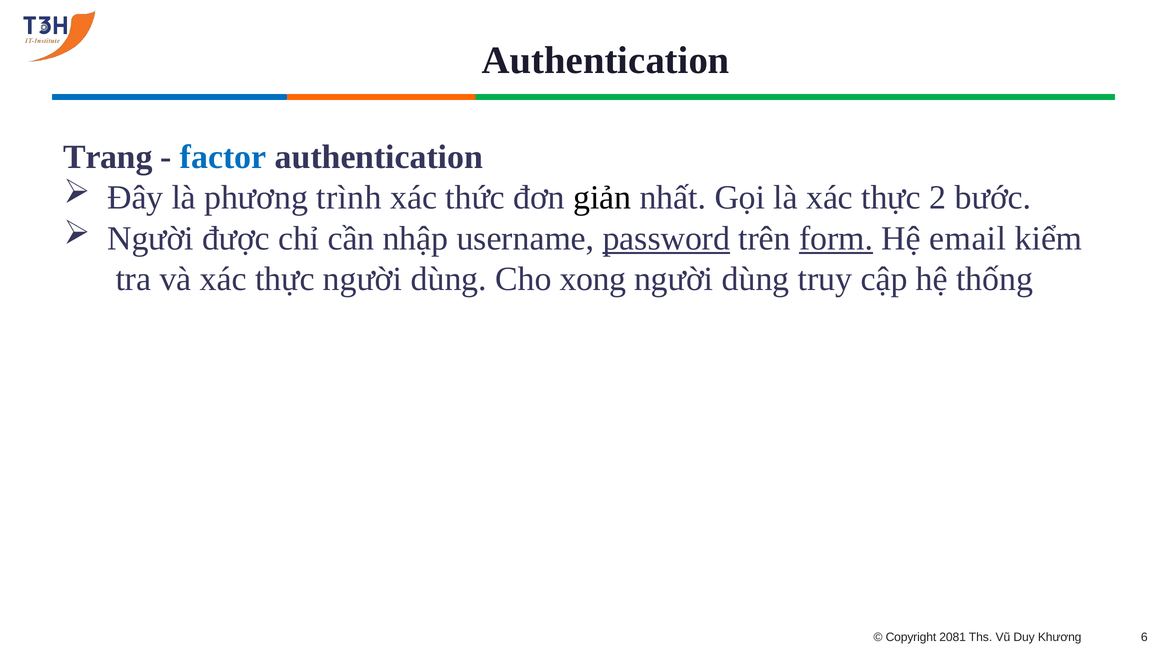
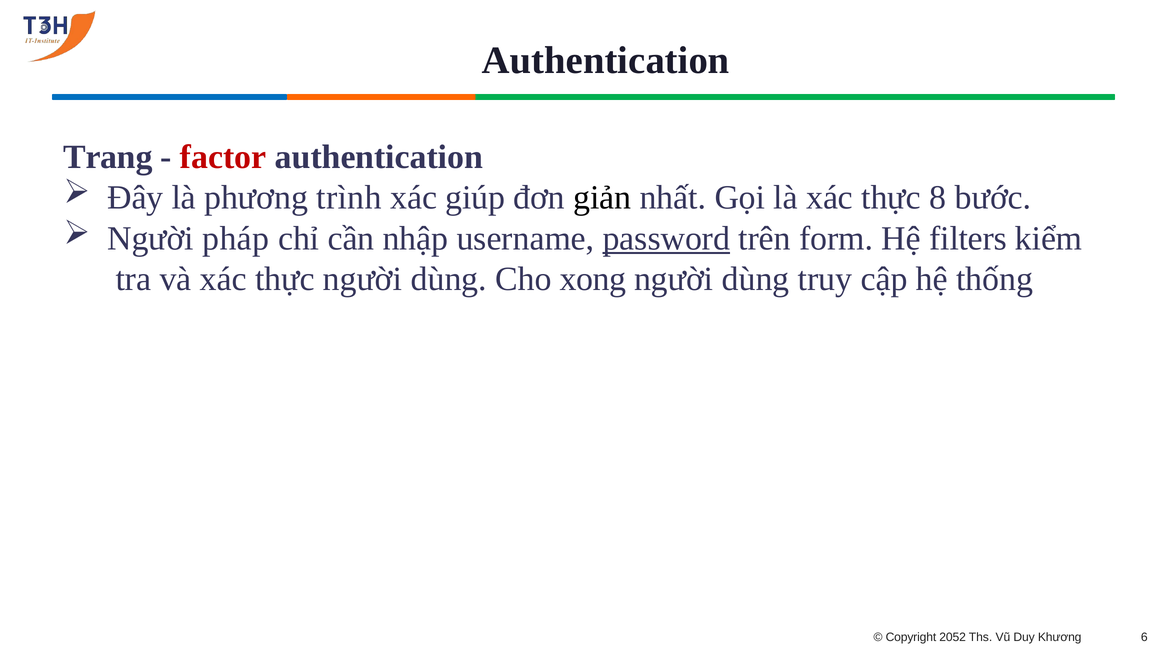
factor colour: blue -> red (223, 157)
thức: thức -> giúp (475, 198)
2: 2 -> 8 (938, 198)
được: được -> pháp (236, 239)
form underline: present -> none (836, 239)
email: email -> filters (968, 239)
2081: 2081 -> 2052 (953, 637)
